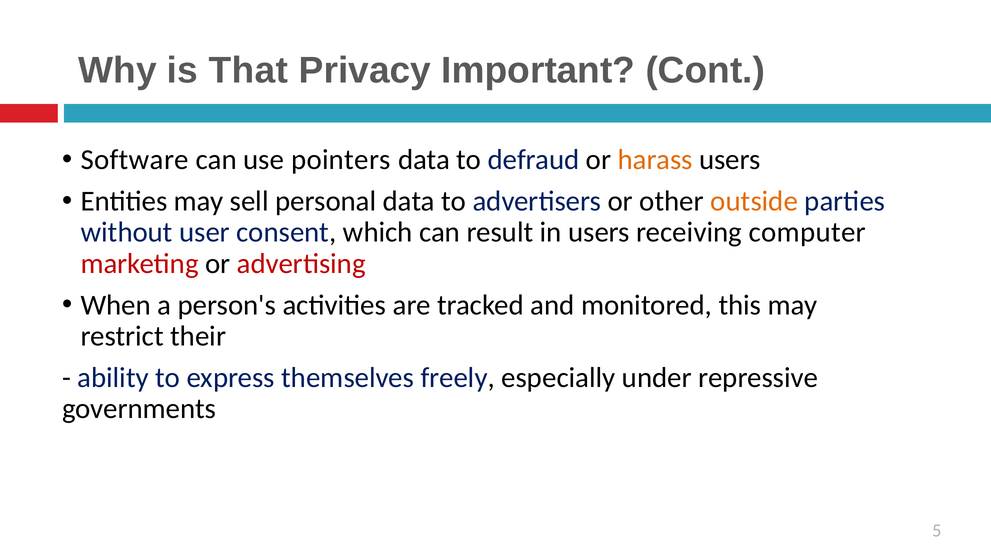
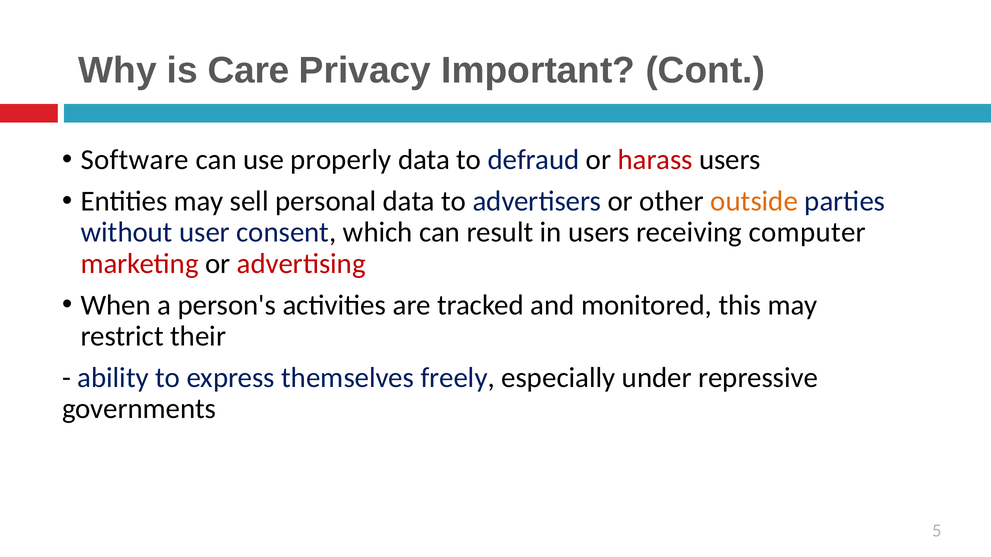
That: That -> Care (249, 71)
pointers: pointers -> properly (341, 160)
harass colour: orange -> red (655, 160)
